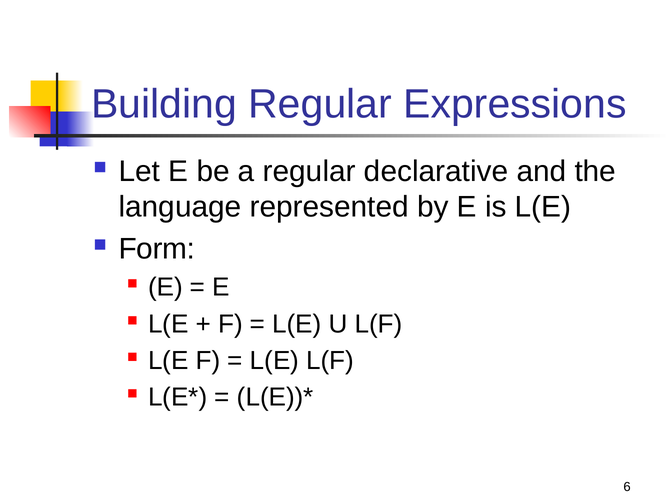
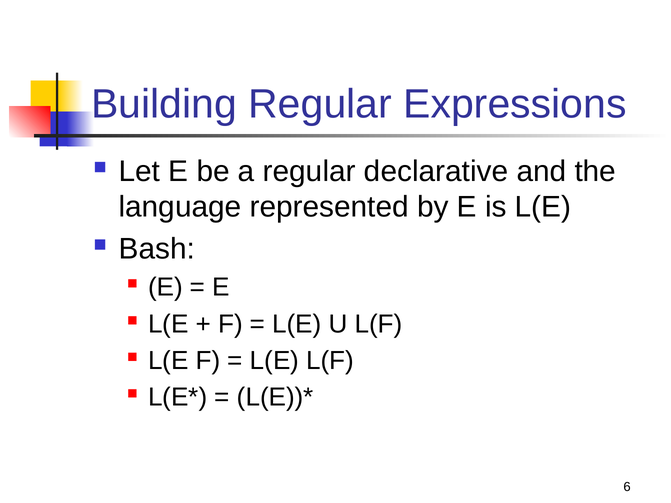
Form: Form -> Bash (157, 249)
